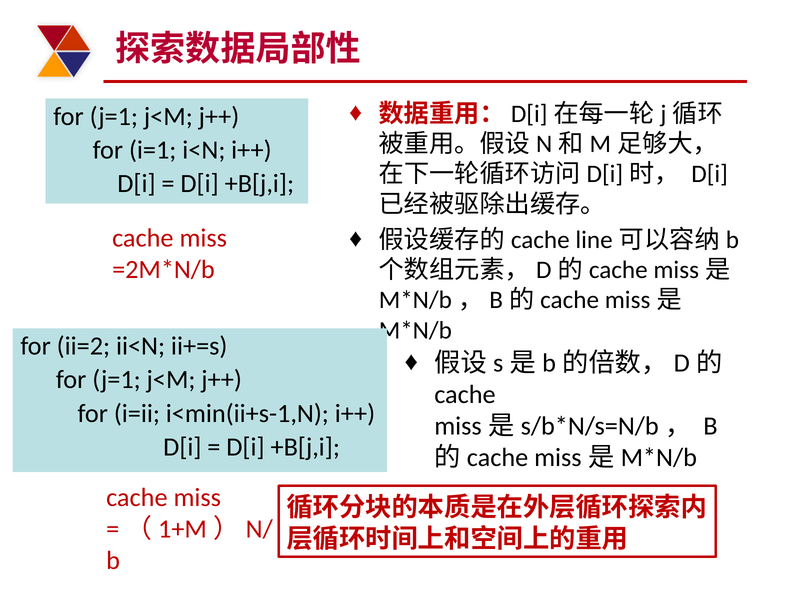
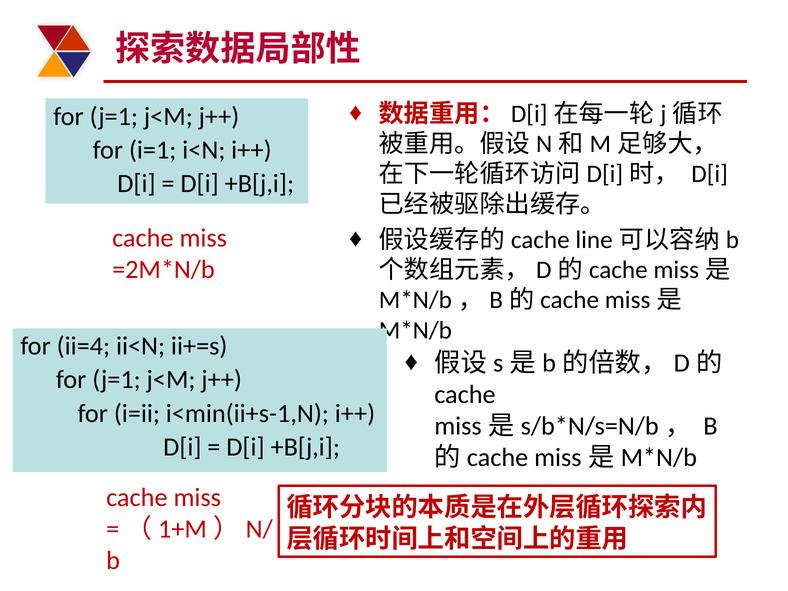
ii=2: ii=2 -> ii=4 (83, 346)
